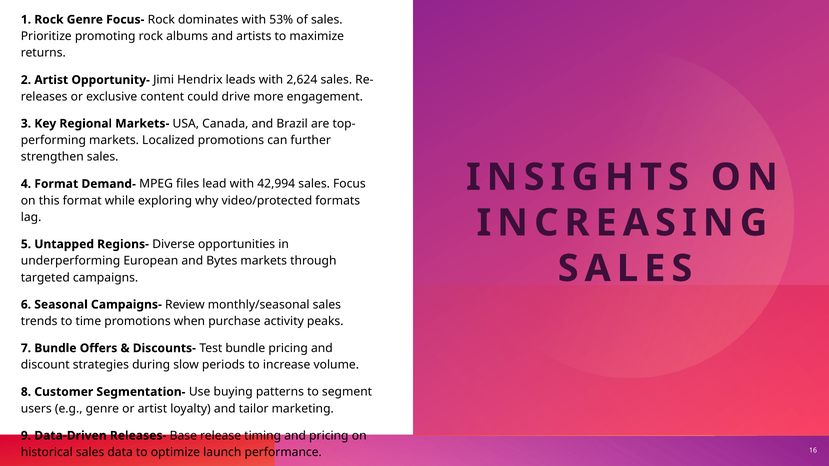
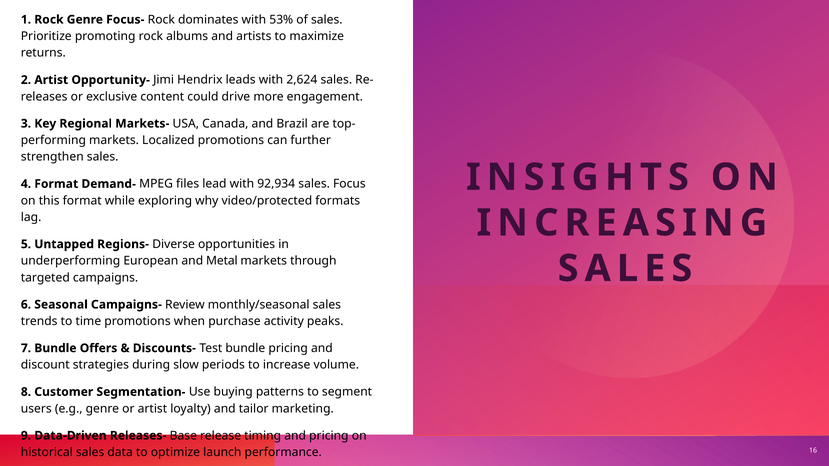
42,994: 42,994 -> 92,934 (276, 184)
Bytes: Bytes -> Metal (222, 261)
